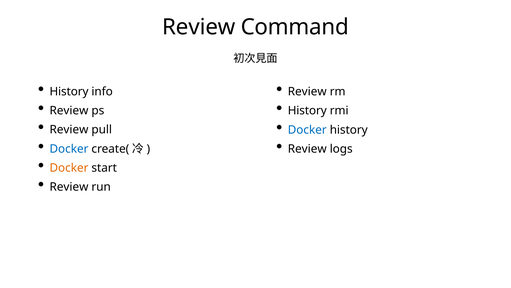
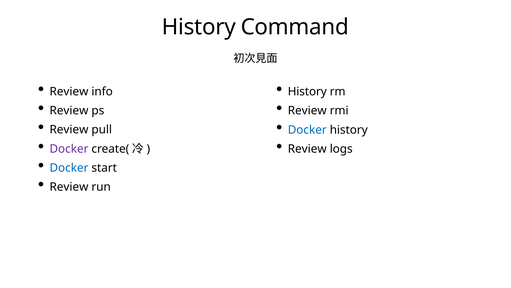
Review: Review -> History (199, 27)
History: History -> Review (69, 91)
Review: Review -> History (307, 91)
History: History -> Review (307, 110)
Docker colour: blue -> purple (69, 149)
Docker colour: orange -> blue (69, 168)
